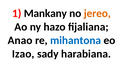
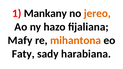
Anao: Anao -> Mafy (20, 40)
mihantona colour: blue -> orange (76, 40)
Izao: Izao -> Faty (23, 54)
